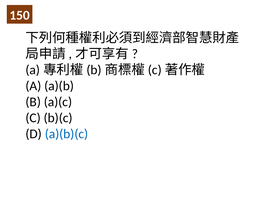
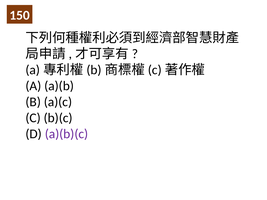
a)(b)(c colour: blue -> purple (66, 134)
